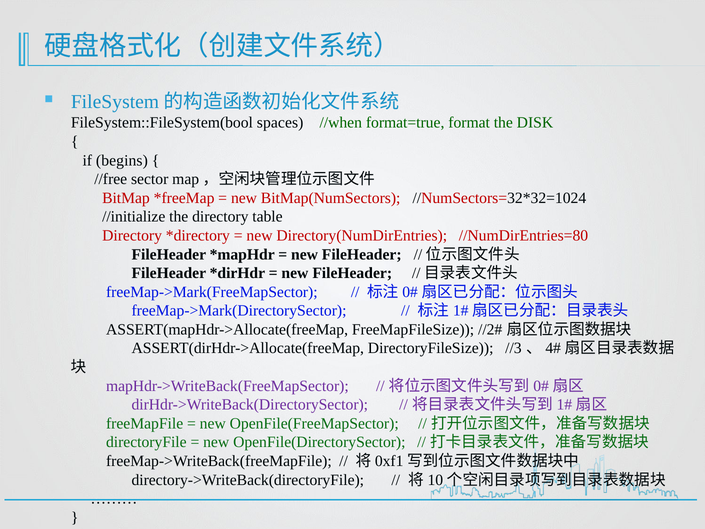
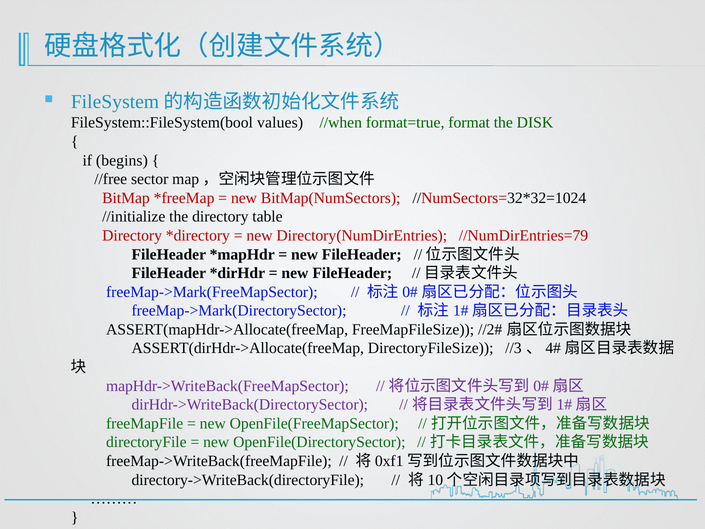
spaces: spaces -> values (280, 123)
//NumDirEntries=80: //NumDirEntries=80 -> //NumDirEntries=79 (523, 235)
